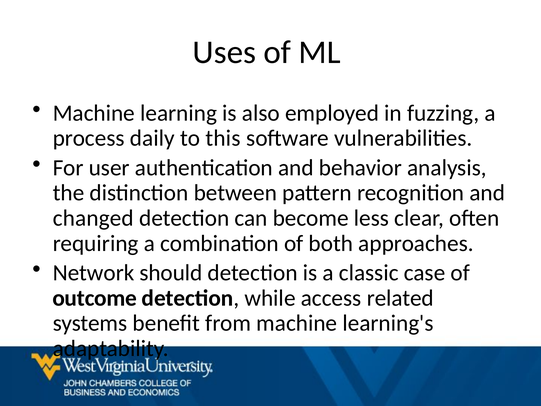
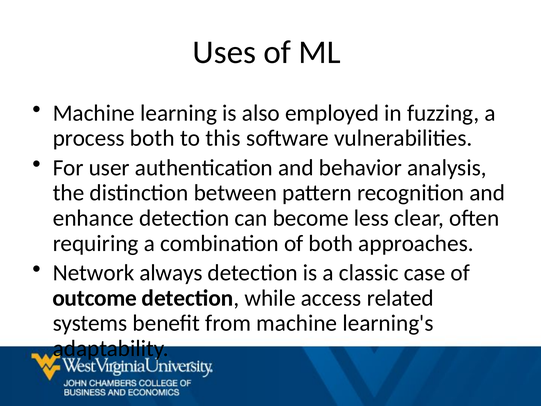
process daily: daily -> both (152, 138)
changed: changed -> enhance (93, 218)
should: should -> always (171, 273)
